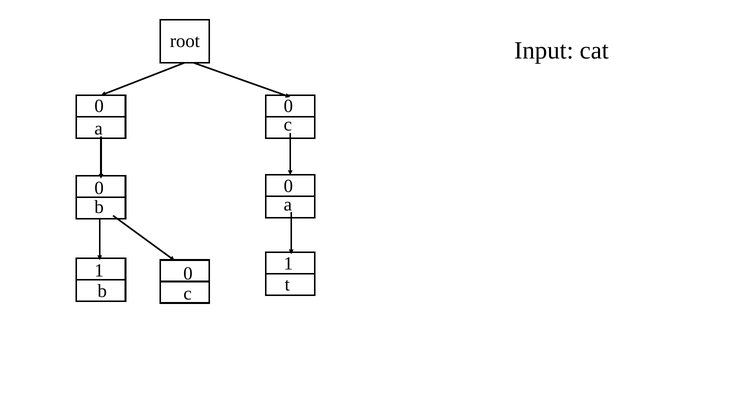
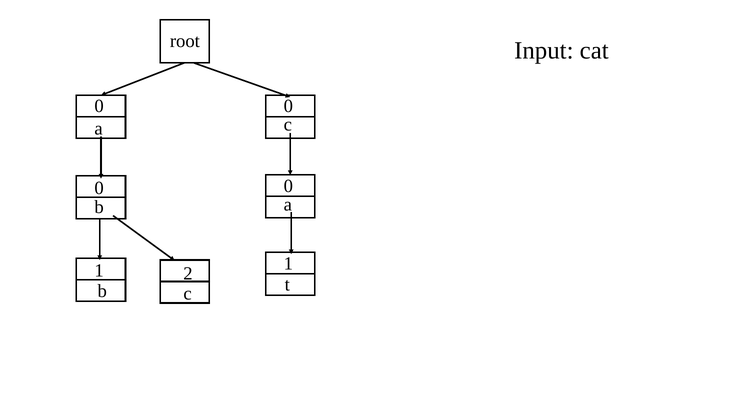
1 0: 0 -> 2 (188, 274)
